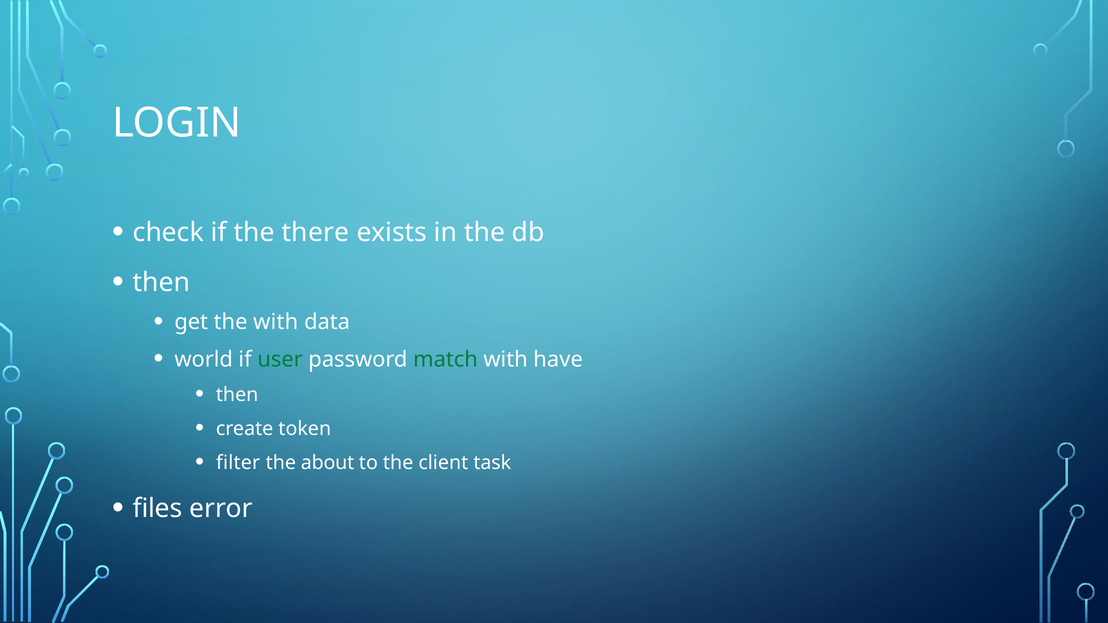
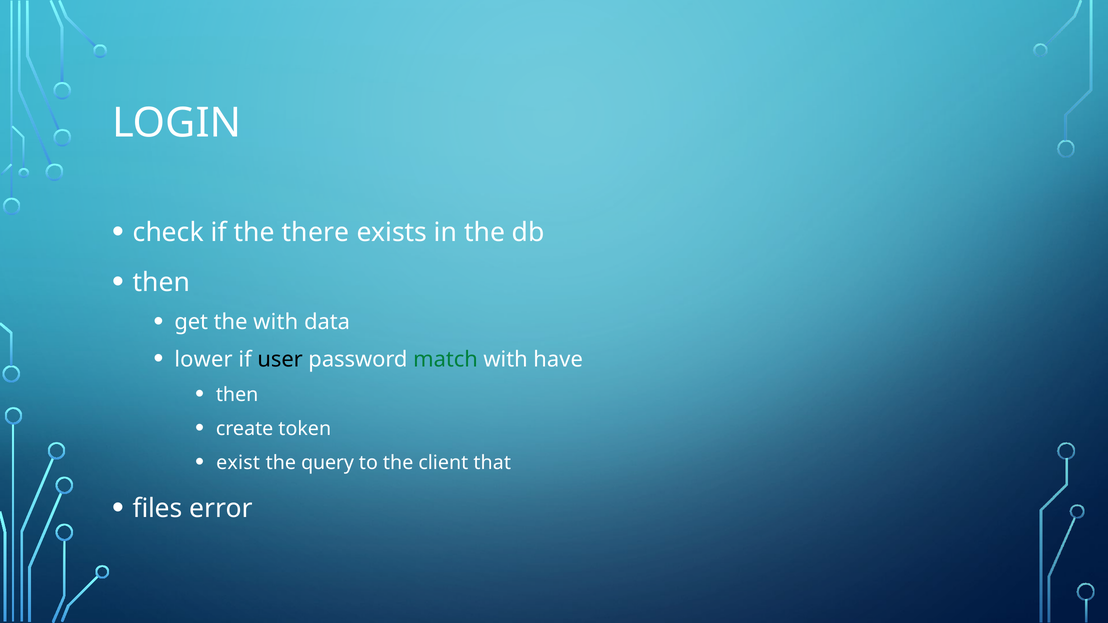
world: world -> lower (204, 359)
user colour: green -> black (280, 359)
filter: filter -> exist (238, 463)
about: about -> query (328, 463)
task: task -> that (492, 463)
